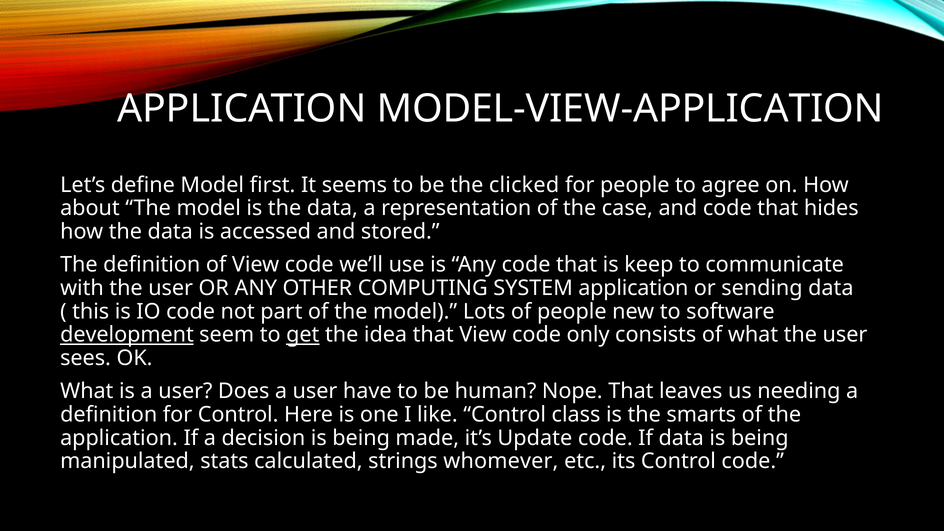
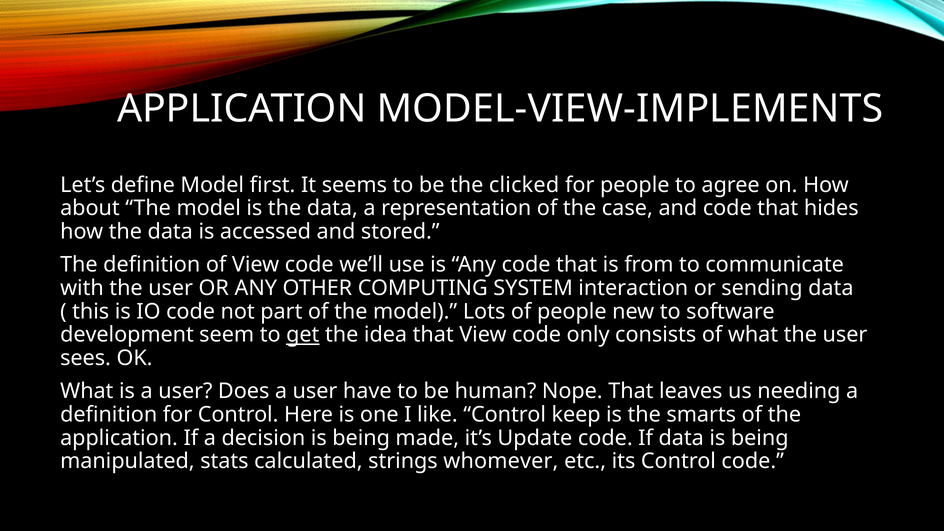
MODEL-VIEW-APPLICATION: MODEL-VIEW-APPLICATION -> MODEL-VIEW-IMPLEMENTS (630, 109)
keep: keep -> from (649, 265)
SYSTEM application: application -> interaction (633, 288)
development underline: present -> none (127, 335)
class: class -> keep (576, 415)
